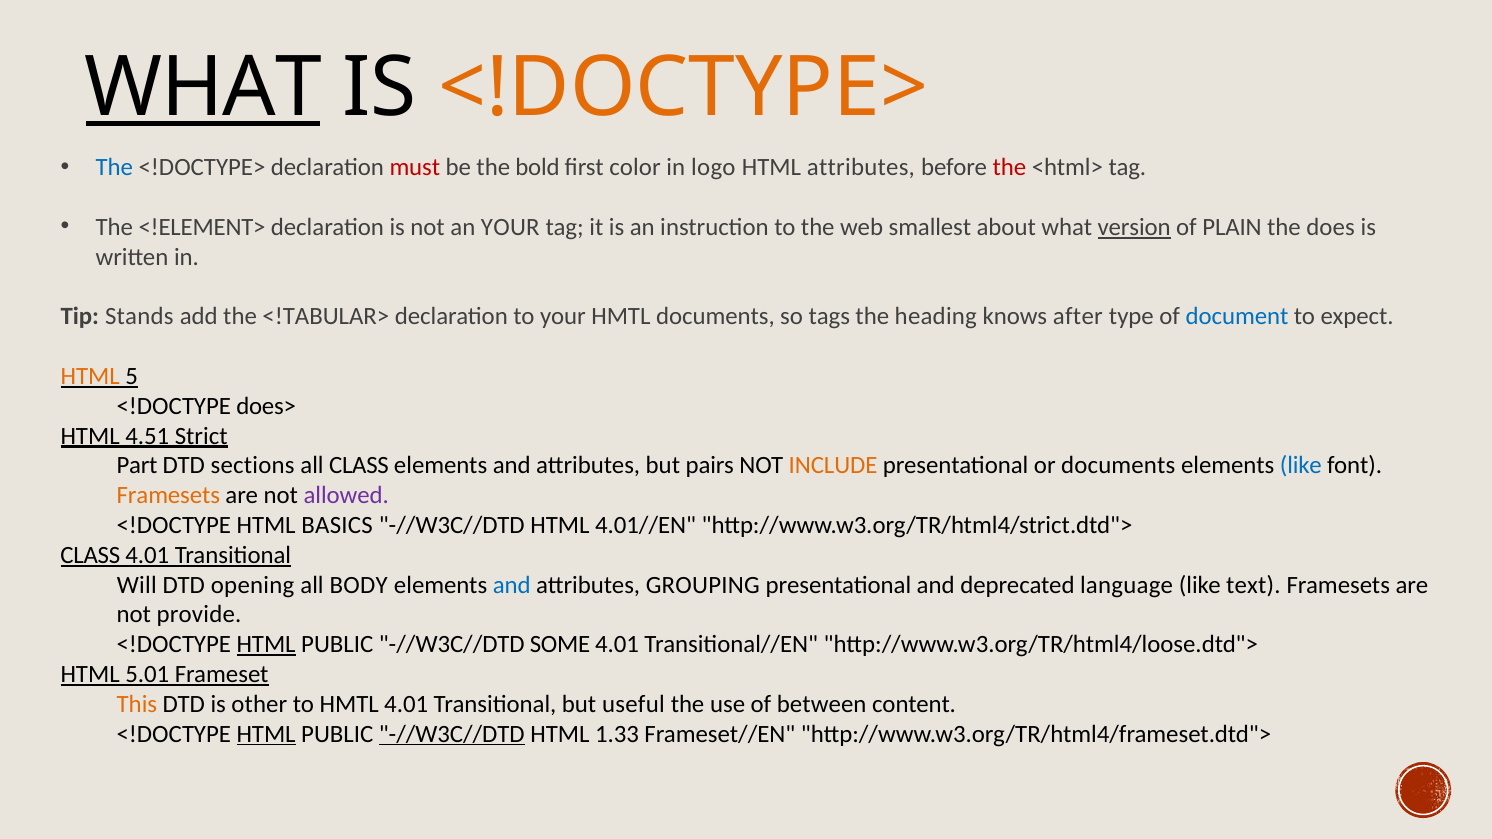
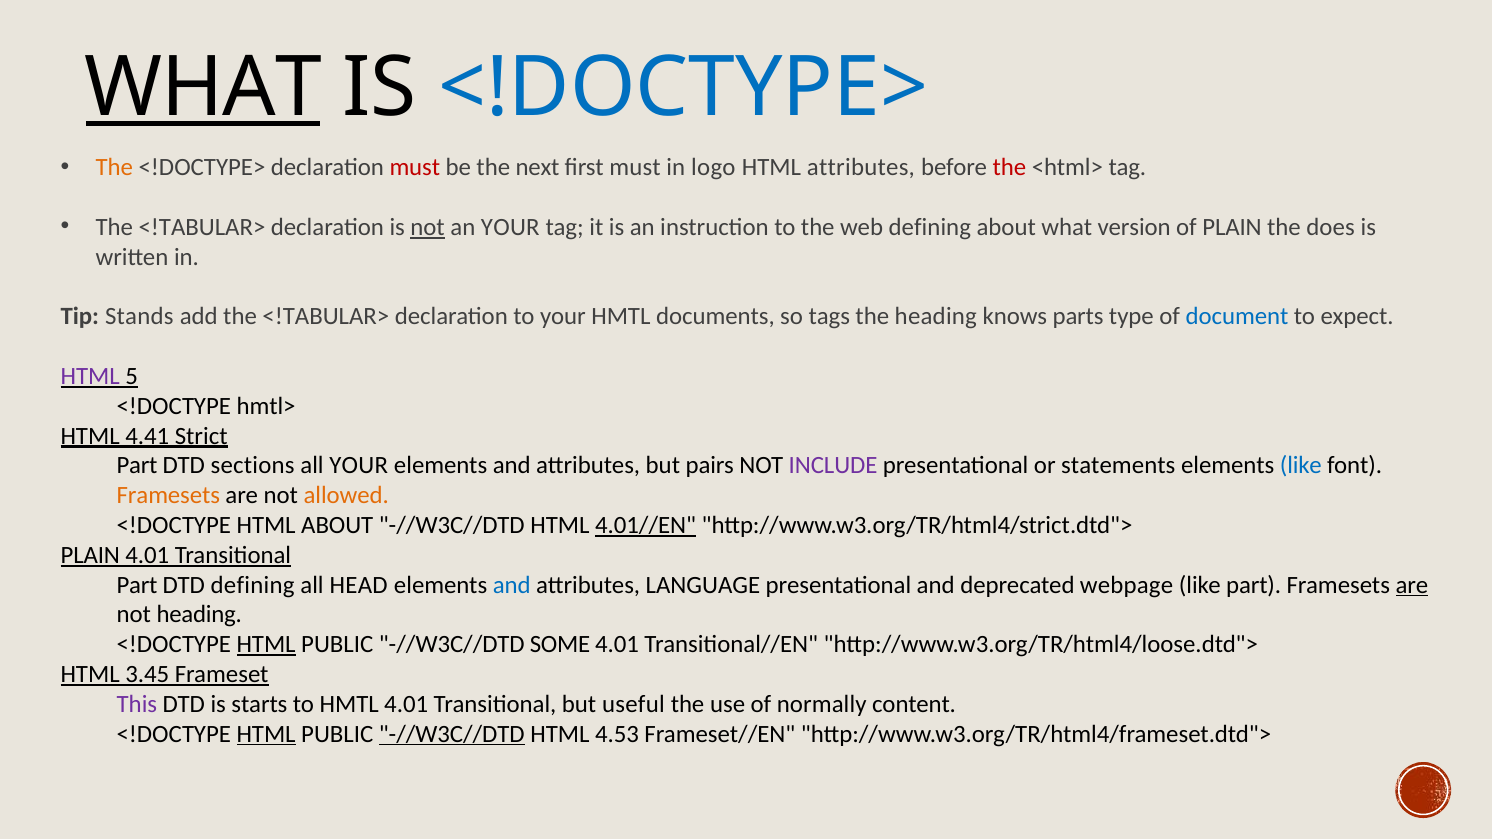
<!DOCTYPE> colour: orange -> blue (683, 88)
The colour: blue -> orange (114, 168)
bold: bold -> next (538, 168)
first color: color -> must (635, 168)
<!ELEMENT>: <!ELEMENT> -> <!TABULAR> (202, 227)
not underline: none -> present (428, 227)
web smallest: smallest -> defining (930, 227)
version underline: present -> none (1134, 227)
after: after -> parts (1078, 317)
HTML colour: orange -> purple (90, 376)
does>: does> -> hmtl> (266, 406)
4.51: 4.51 -> 4.41 (147, 436)
all CLASS: CLASS -> YOUR (359, 466)
INCLUDE colour: orange -> purple (833, 466)
or documents: documents -> statements (1118, 466)
allowed colour: purple -> orange (346, 496)
HTML BASICS: BASICS -> ABOUT (337, 525)
4.01//EN underline: none -> present (646, 525)
CLASS: CLASS -> PLAIN (90, 555)
Will: Will -> Part (137, 585)
DTD opening: opening -> defining (253, 585)
BODY: BODY -> HEAD (359, 585)
GROUPING: GROUPING -> LANGUAGE (703, 585)
language: language -> webpage (1127, 585)
like text: text -> part (1254, 585)
are underline: none -> present (1412, 585)
not provide: provide -> heading (199, 615)
5.01: 5.01 -> 3.45 (147, 675)
This colour: orange -> purple (137, 704)
other: other -> starts (259, 704)
between: between -> normally (822, 704)
1.33: 1.33 -> 4.53 (617, 734)
